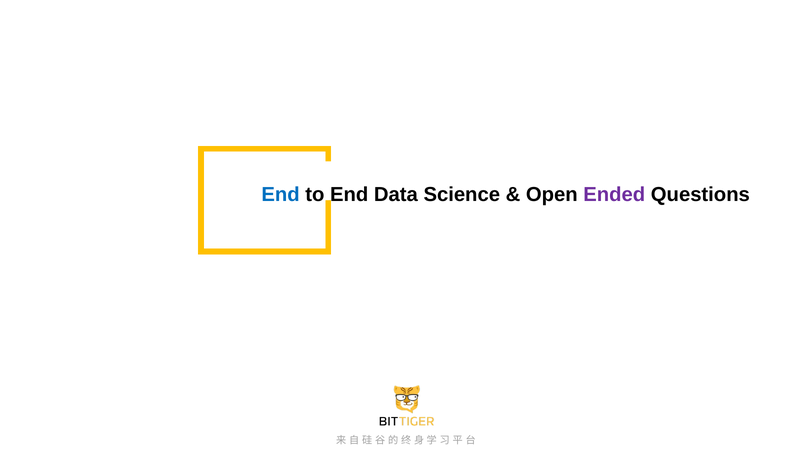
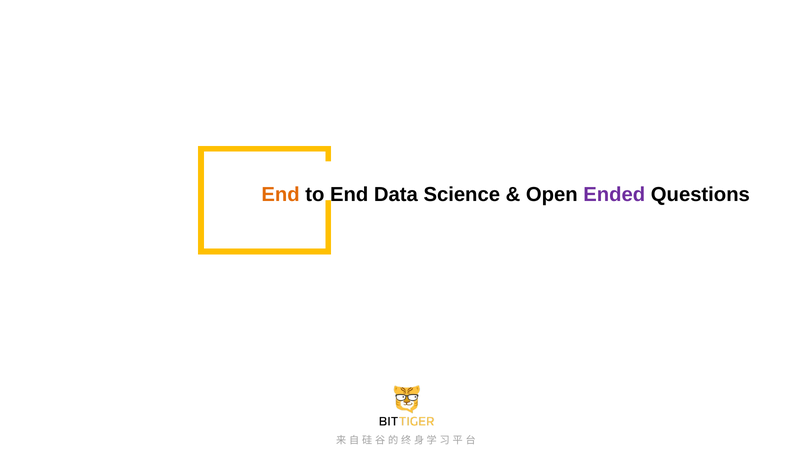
End colour: blue -> orange (281, 195)
